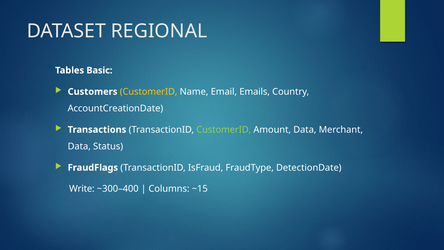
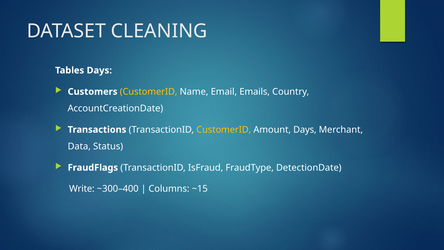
REGIONAL: REGIONAL -> CLEANING (159, 31)
Tables Basic: Basic -> Days (99, 70)
CustomerID colour: light green -> yellow (224, 130)
Amount Data: Data -> Days (305, 130)
